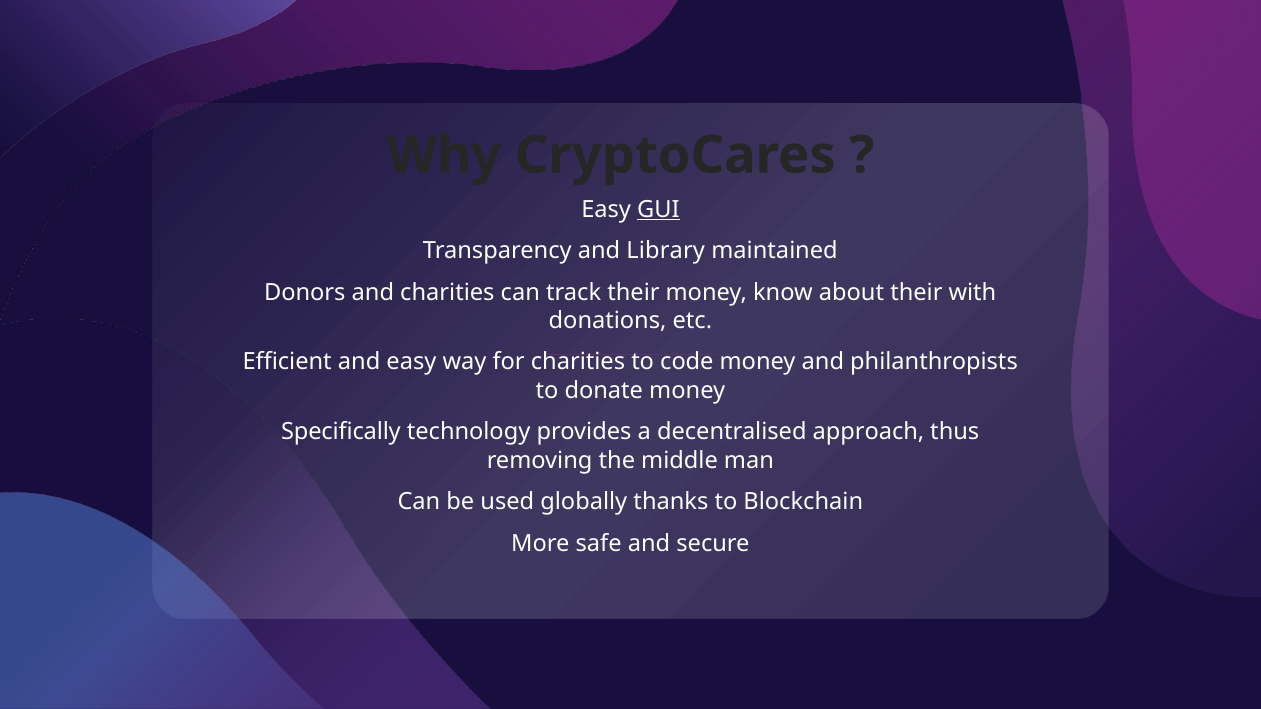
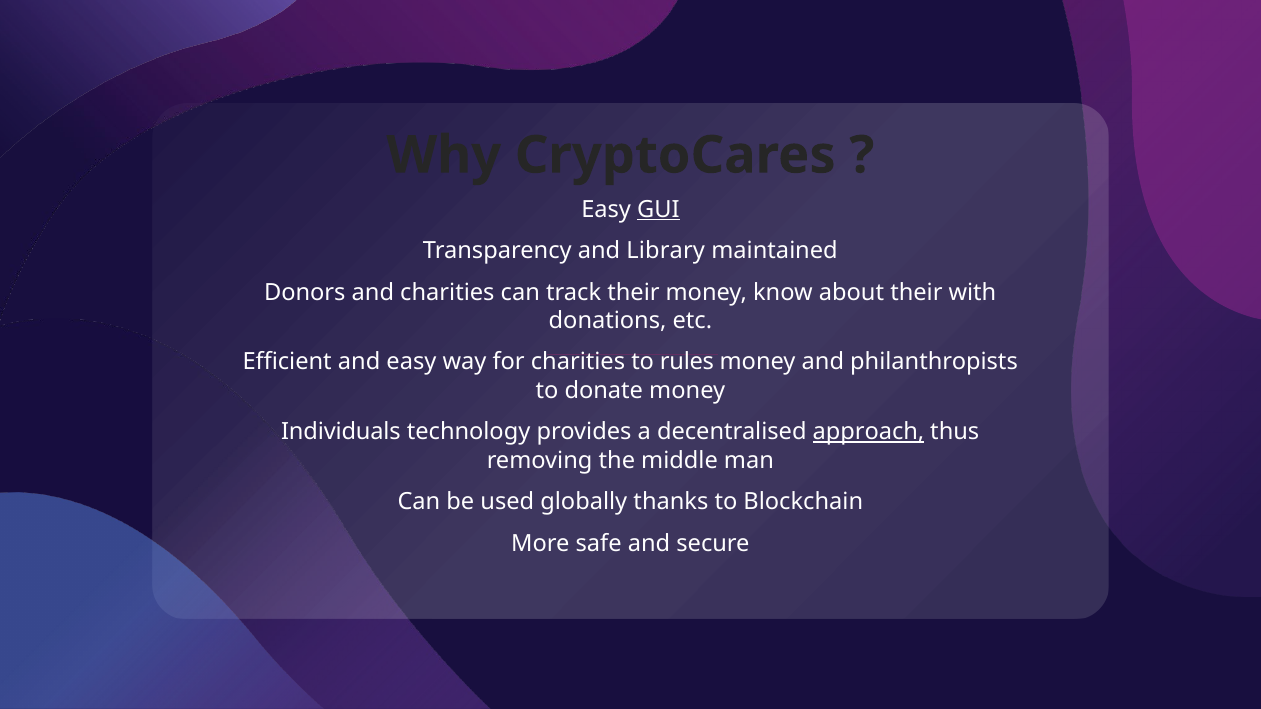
code: code -> rules (687, 362)
Specifically: Specifically -> Individuals (341, 432)
approach underline: none -> present (868, 432)
